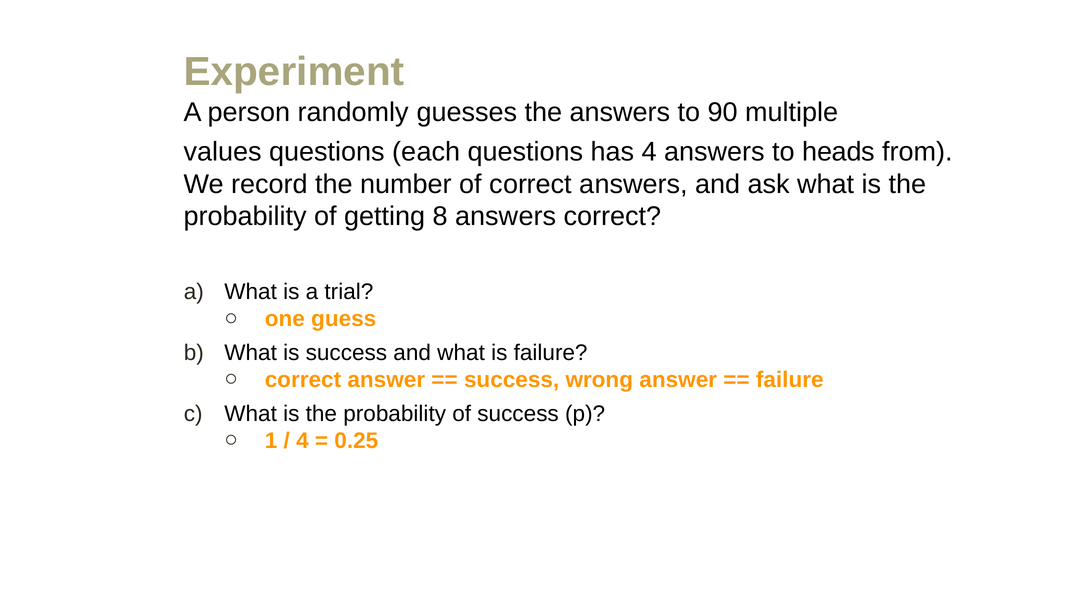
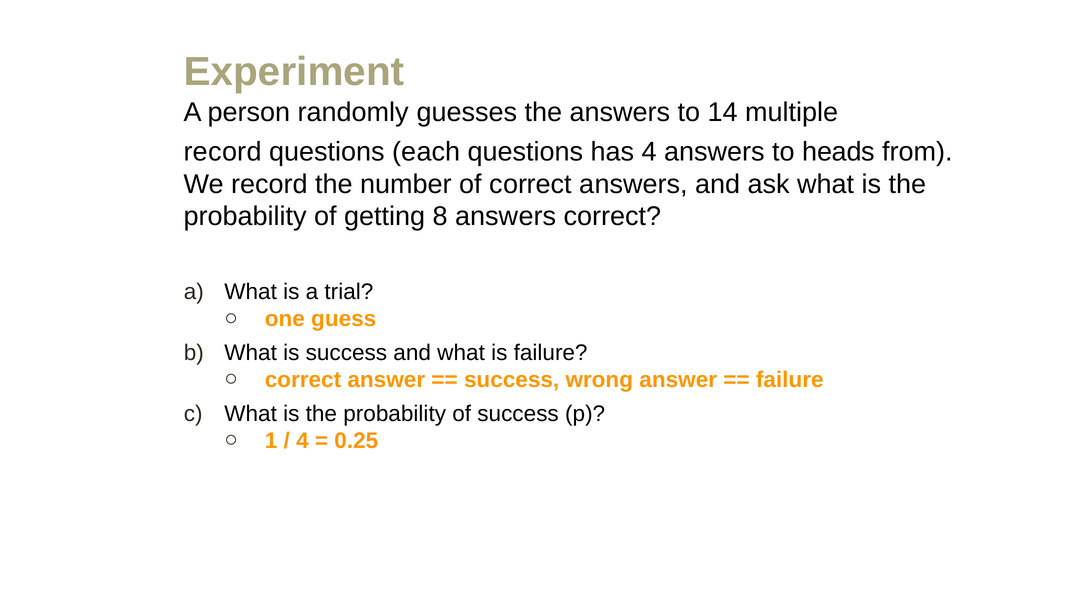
90: 90 -> 14 (723, 112)
values: values -> record (223, 152)
